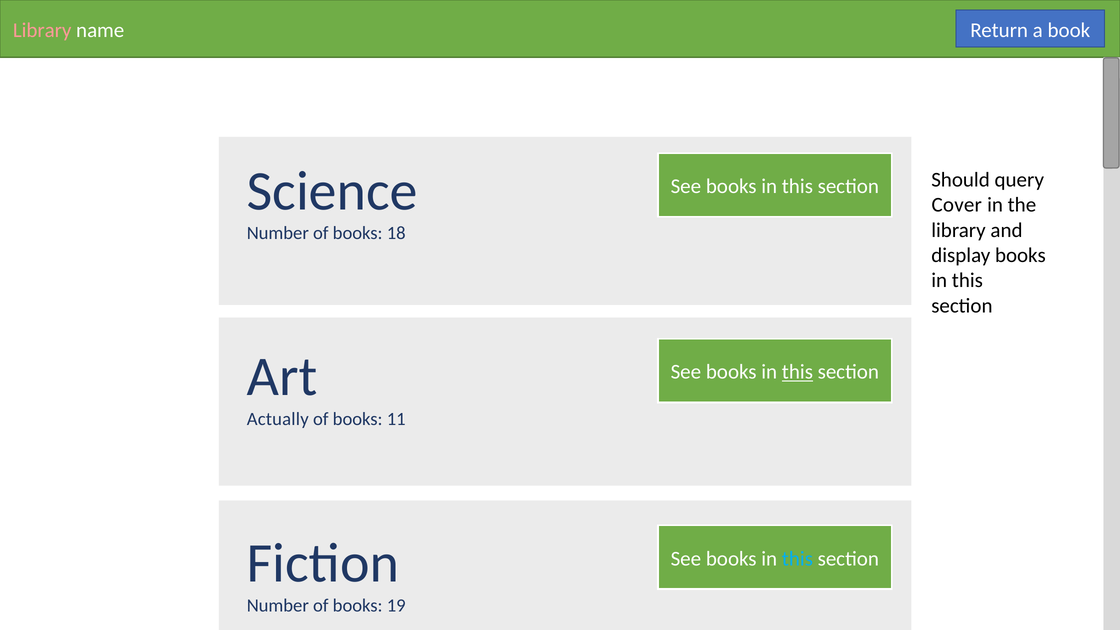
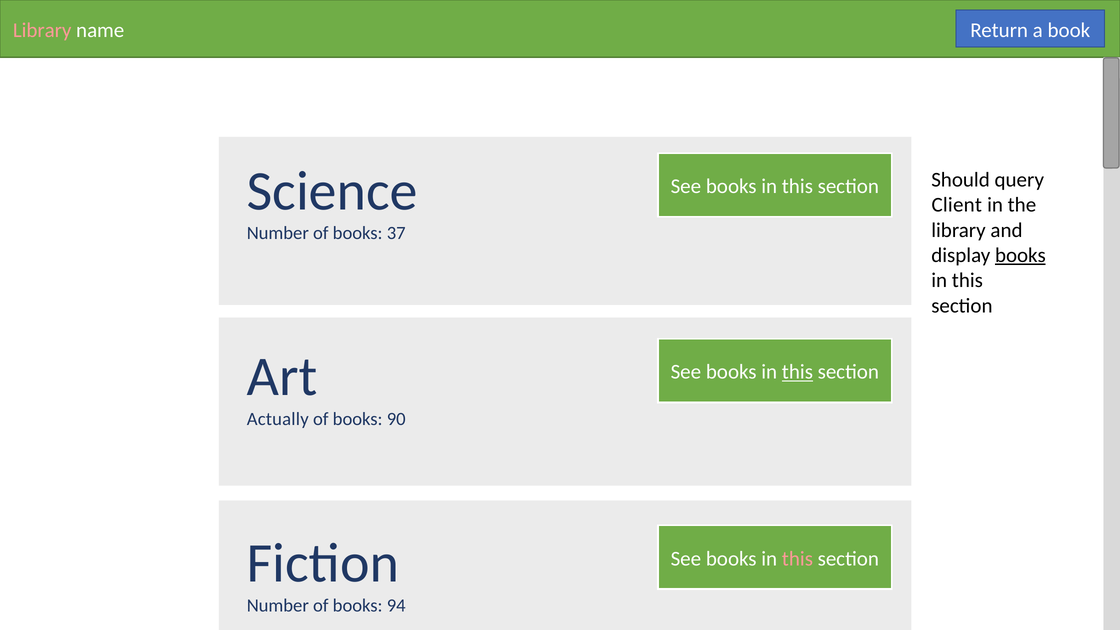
Cover: Cover -> Client (957, 205)
18: 18 -> 37 (396, 233)
books underline: none -> present (1020, 255)
11: 11 -> 90 (396, 419)
this colour: light blue -> pink (797, 559)
19: 19 -> 94 (396, 605)
